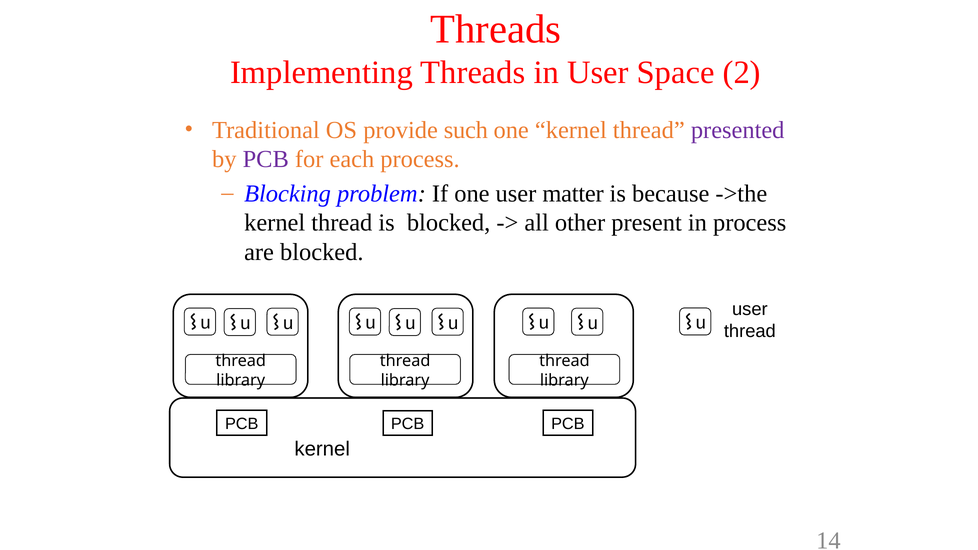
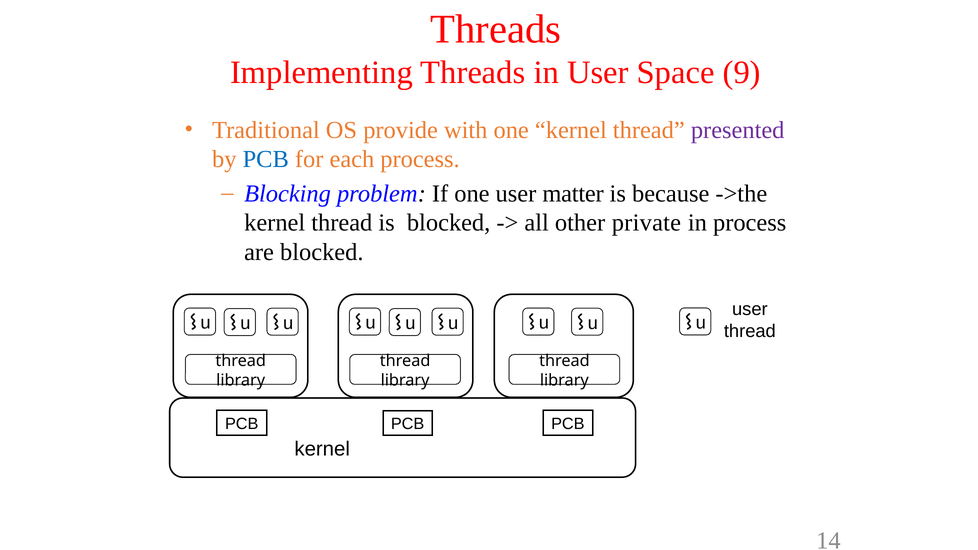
2: 2 -> 9 (742, 73)
such: such -> with (466, 130)
PCB colour: purple -> blue (266, 159)
present: present -> private (646, 223)
